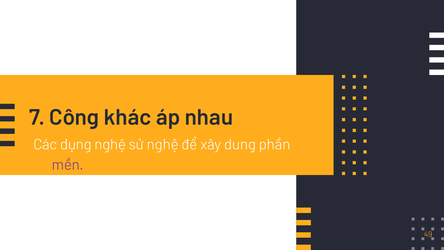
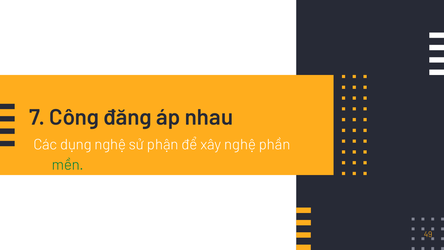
khác: khác -> đăng (128, 117)
sử nghệ: nghệ -> phận (163, 144)
xây dung: dung -> nghệ (240, 144)
mền colour: purple -> green (68, 165)
